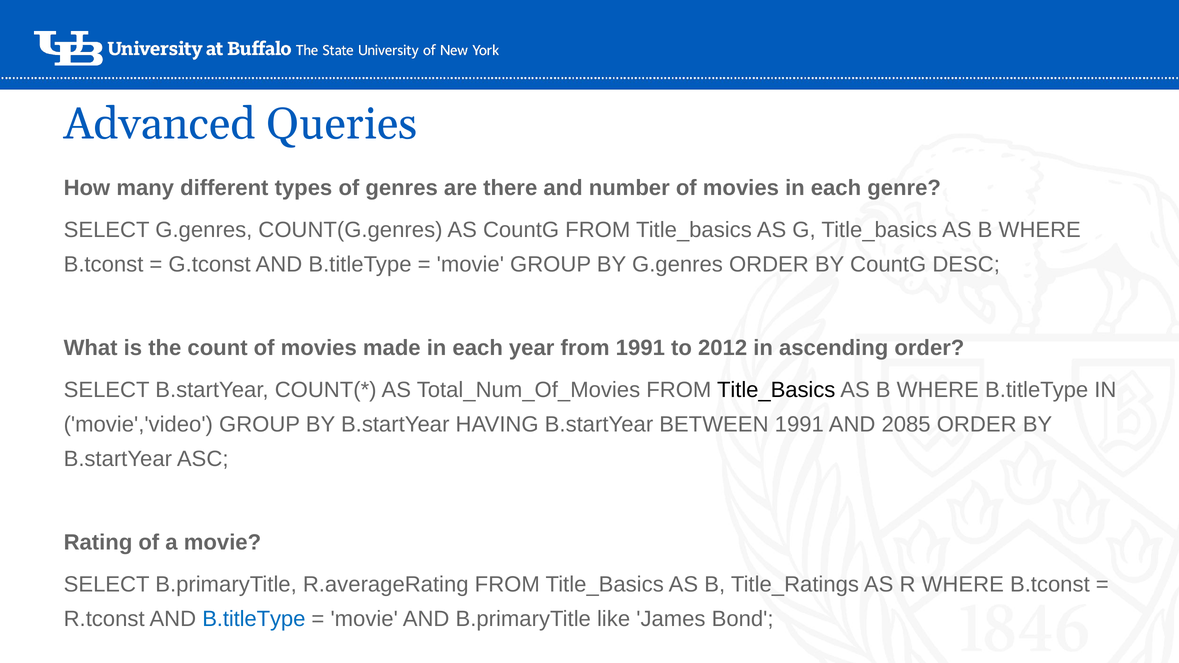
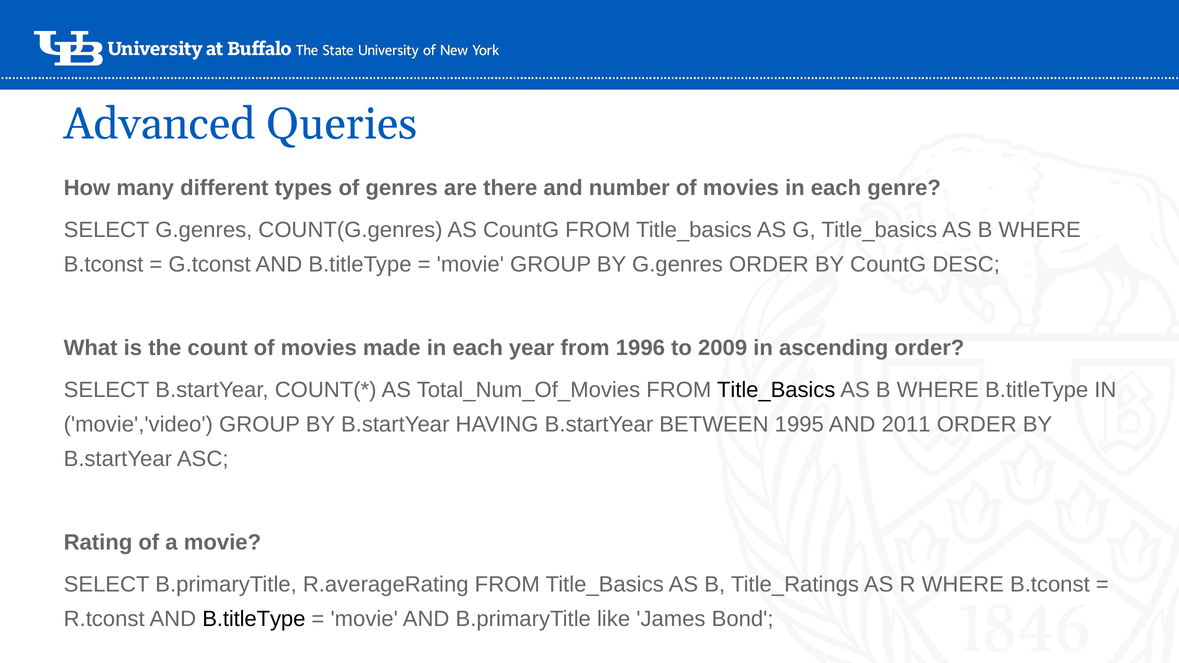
from 1991: 1991 -> 1996 (640, 348)
2012: 2012 -> 2009 (723, 348)
BETWEEN 1991: 1991 -> 1995 (799, 425)
2085: 2085 -> 2011 (906, 425)
B.titleType colour: blue -> black (254, 619)
